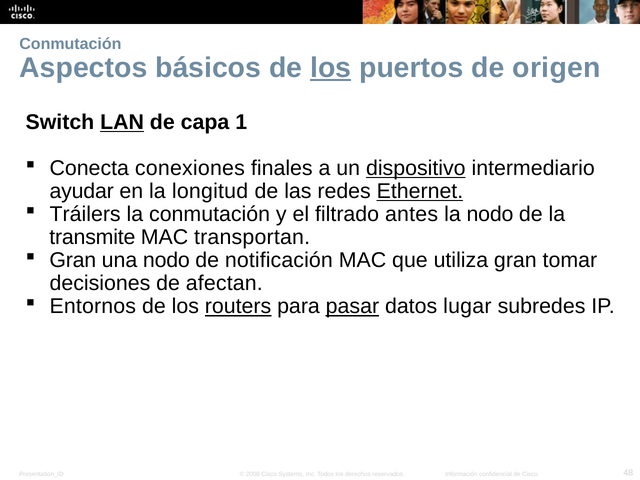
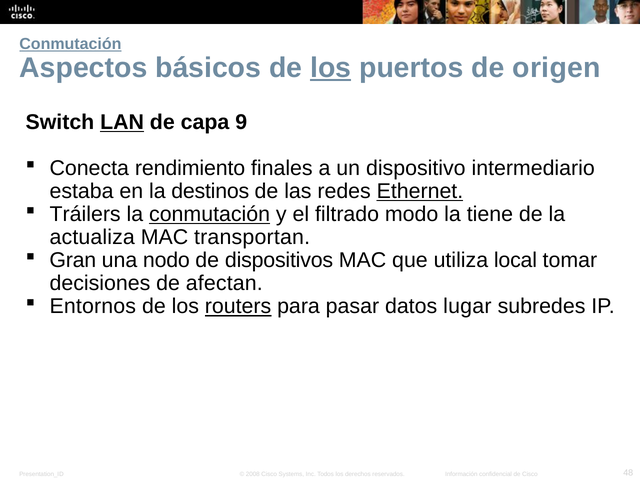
Conmutación underline: none -> present (70, 44)
1: 1 -> 9 (241, 122)
conexiones: conexiones -> rendimiento (190, 168)
dispositivo underline: present -> none (416, 168)
ayudar: ayudar -> estaba (82, 191)
longitud: longitud -> destinos (210, 191)
conmutación underline: none -> present (210, 214)
antes: antes -> modo (412, 214)
la nodo: nodo -> tiene (490, 214)
transmite: transmite -> actualiza (92, 237)
notificación: notificación -> dispositivos (279, 260)
utiliza gran: gran -> local (515, 260)
pasar underline: present -> none (352, 306)
